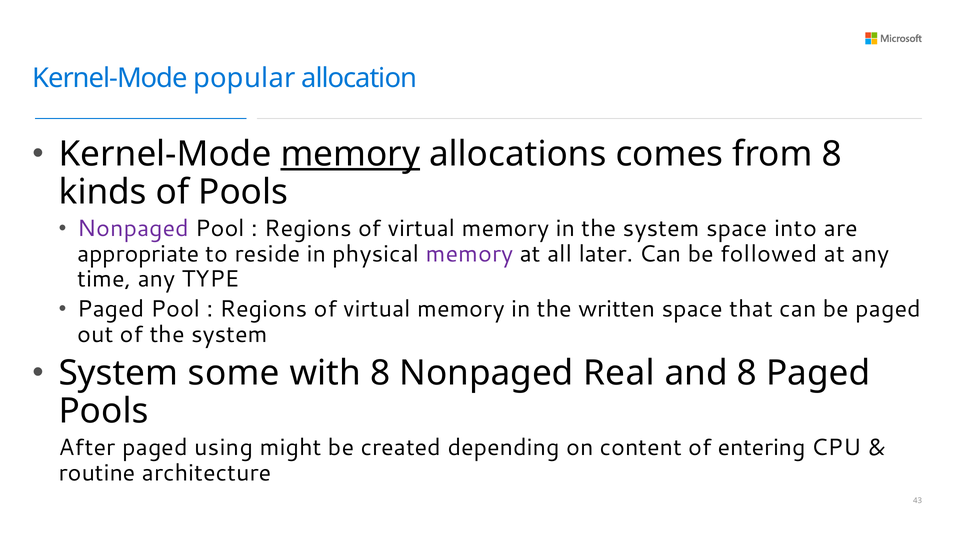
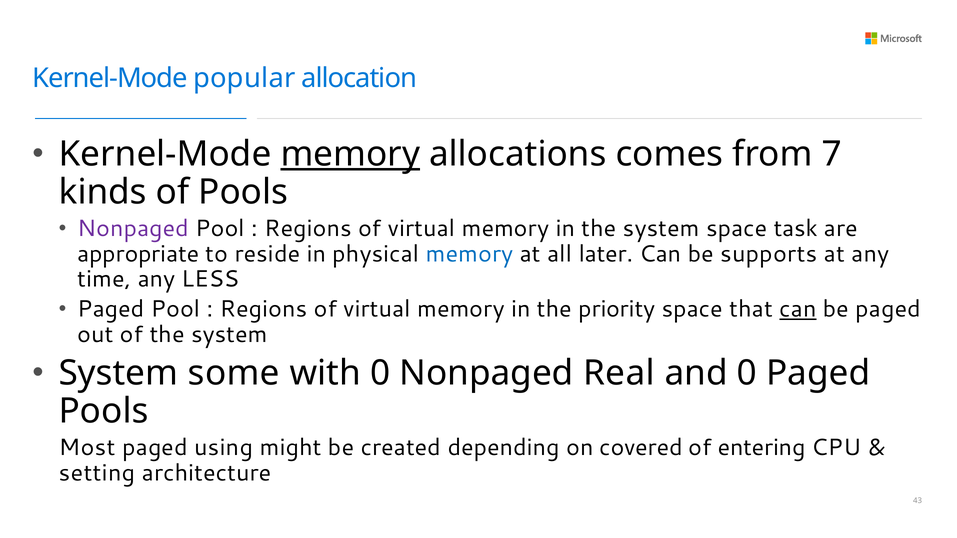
from 8: 8 -> 7 (832, 154)
into: into -> task (796, 229)
memory colour: purple -> blue (470, 254)
followed: followed -> supports (769, 254)
TYPE: TYPE -> LESS (211, 279)
written: written -> priority (617, 309)
can underline: none -> present (798, 309)
with 8: 8 -> 0 (380, 373)
and 8: 8 -> 0 (747, 373)
After: After -> Most (87, 448)
content: content -> covered (641, 448)
routine: routine -> setting (97, 473)
